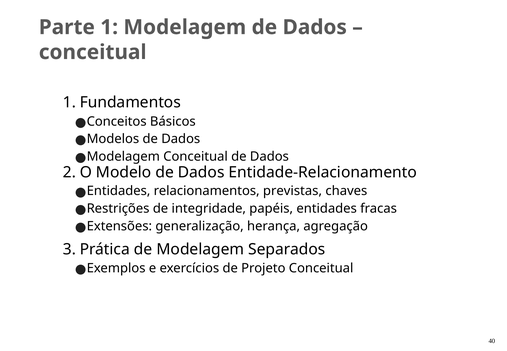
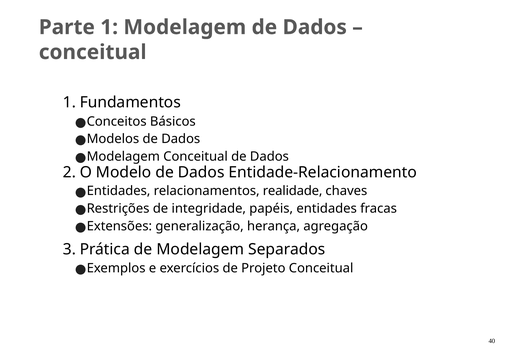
previstas: previstas -> realidade (293, 191)
